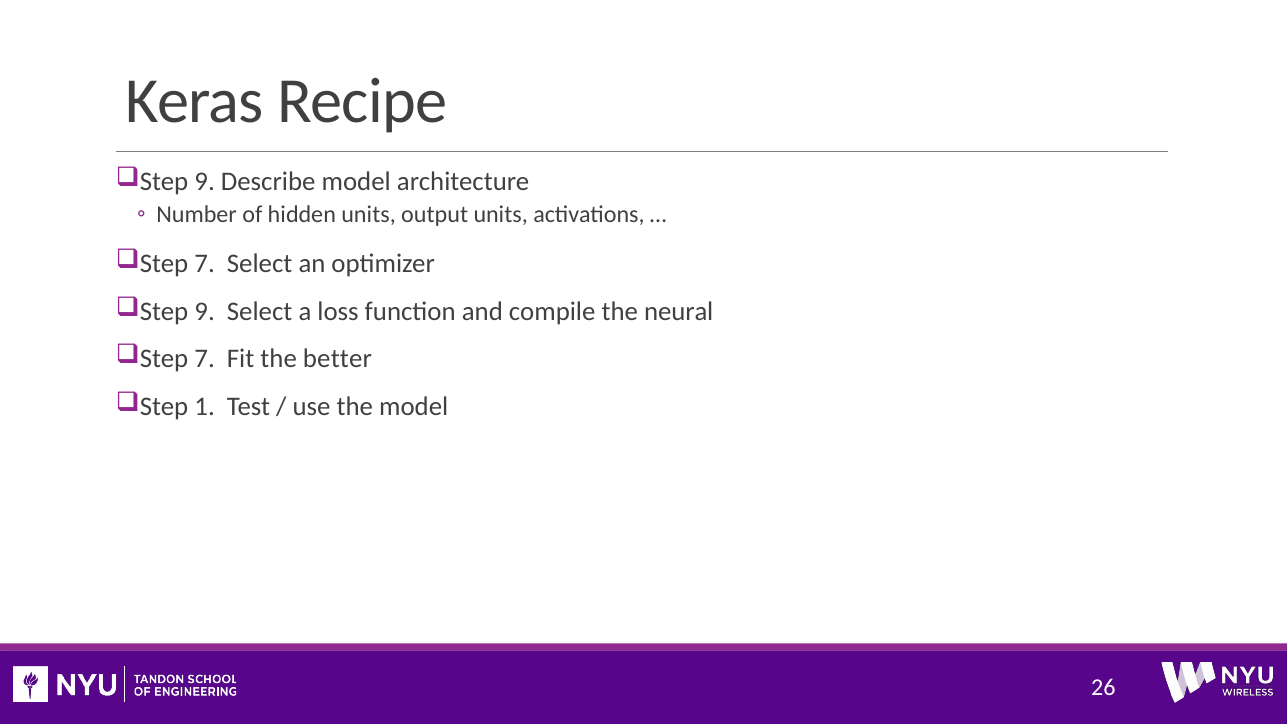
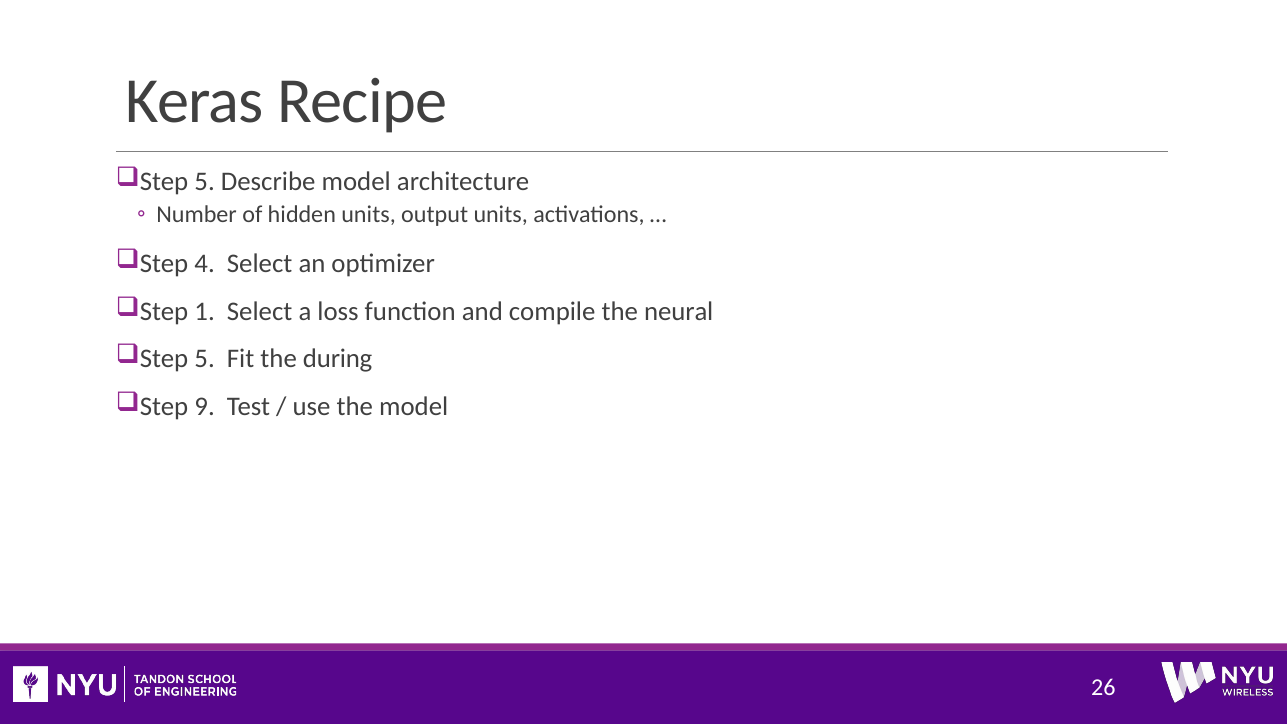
9: 9 -> 5 (205, 182)
7: 7 -> 4 (205, 264)
9: 9 -> 1 (205, 311)
7: 7 -> 5 (205, 359)
better: better -> during (338, 359)
1: 1 -> 9 (205, 407)
